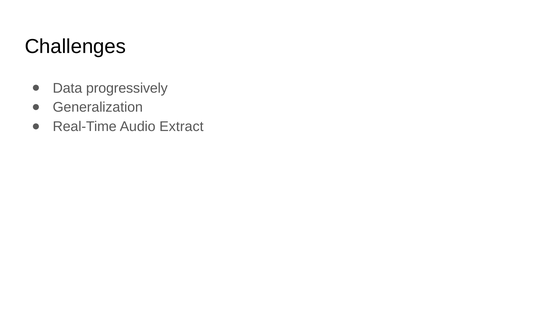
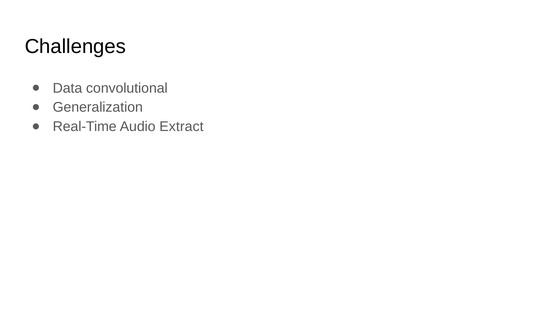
progressively: progressively -> convolutional (127, 88)
